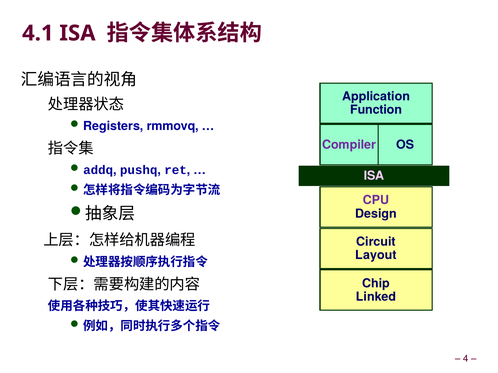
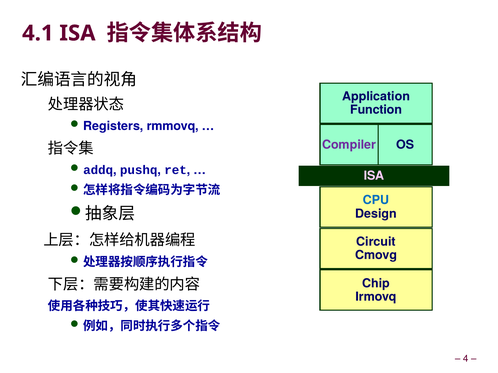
CPU colour: purple -> blue (376, 200)
Layout: Layout -> Cmovg (376, 255)
Linked: Linked -> Irmovq (376, 297)
